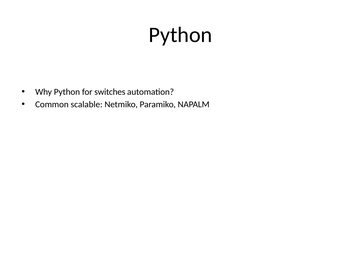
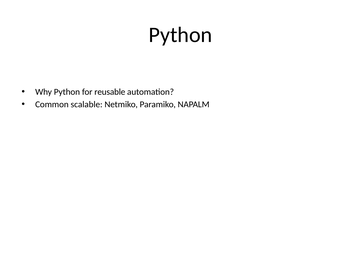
switches: switches -> reusable (110, 92)
